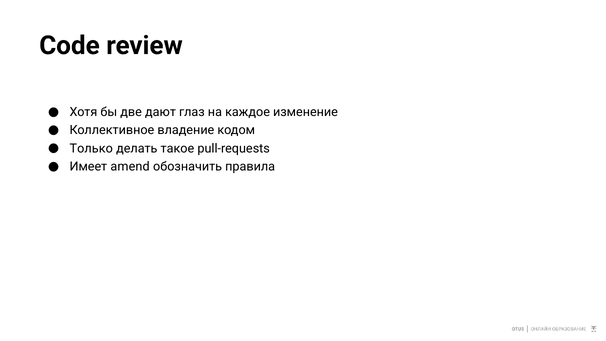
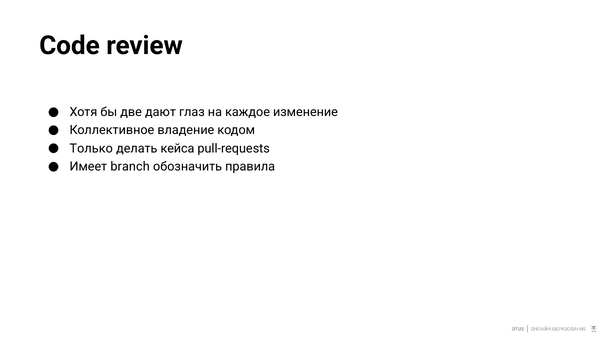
такое: такое -> кейса (177, 148)
amend: amend -> branch (130, 167)
